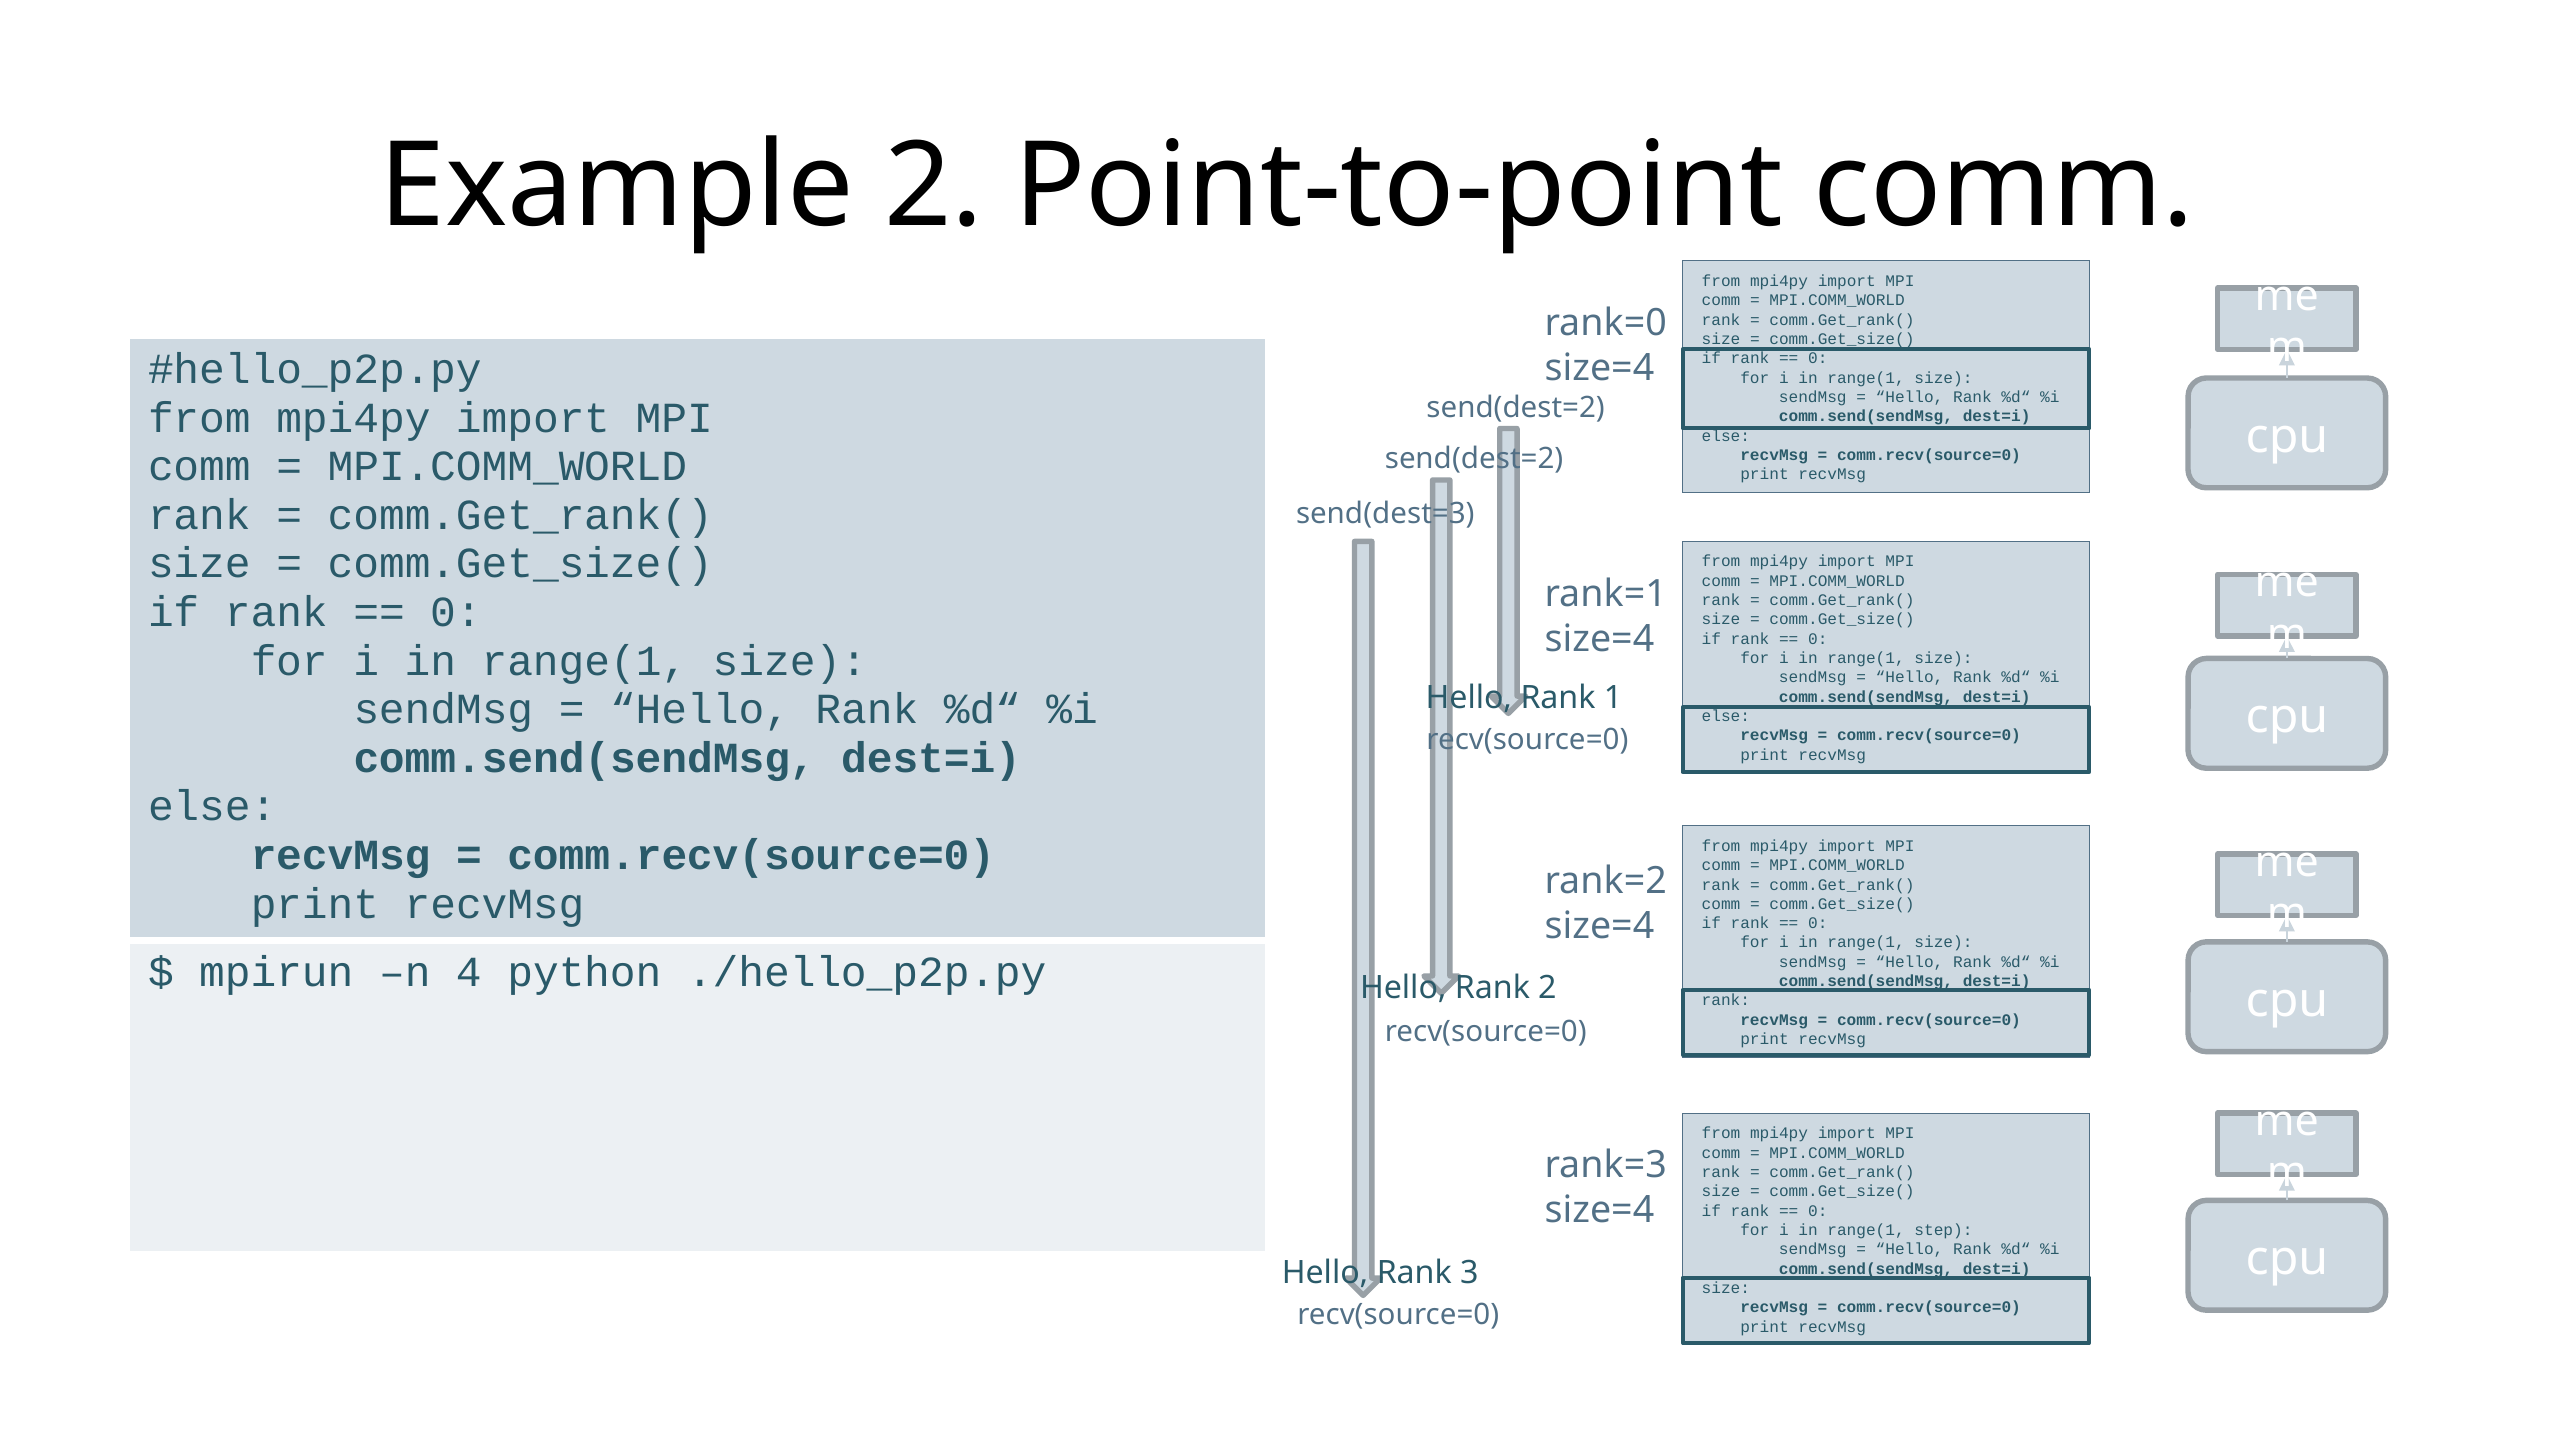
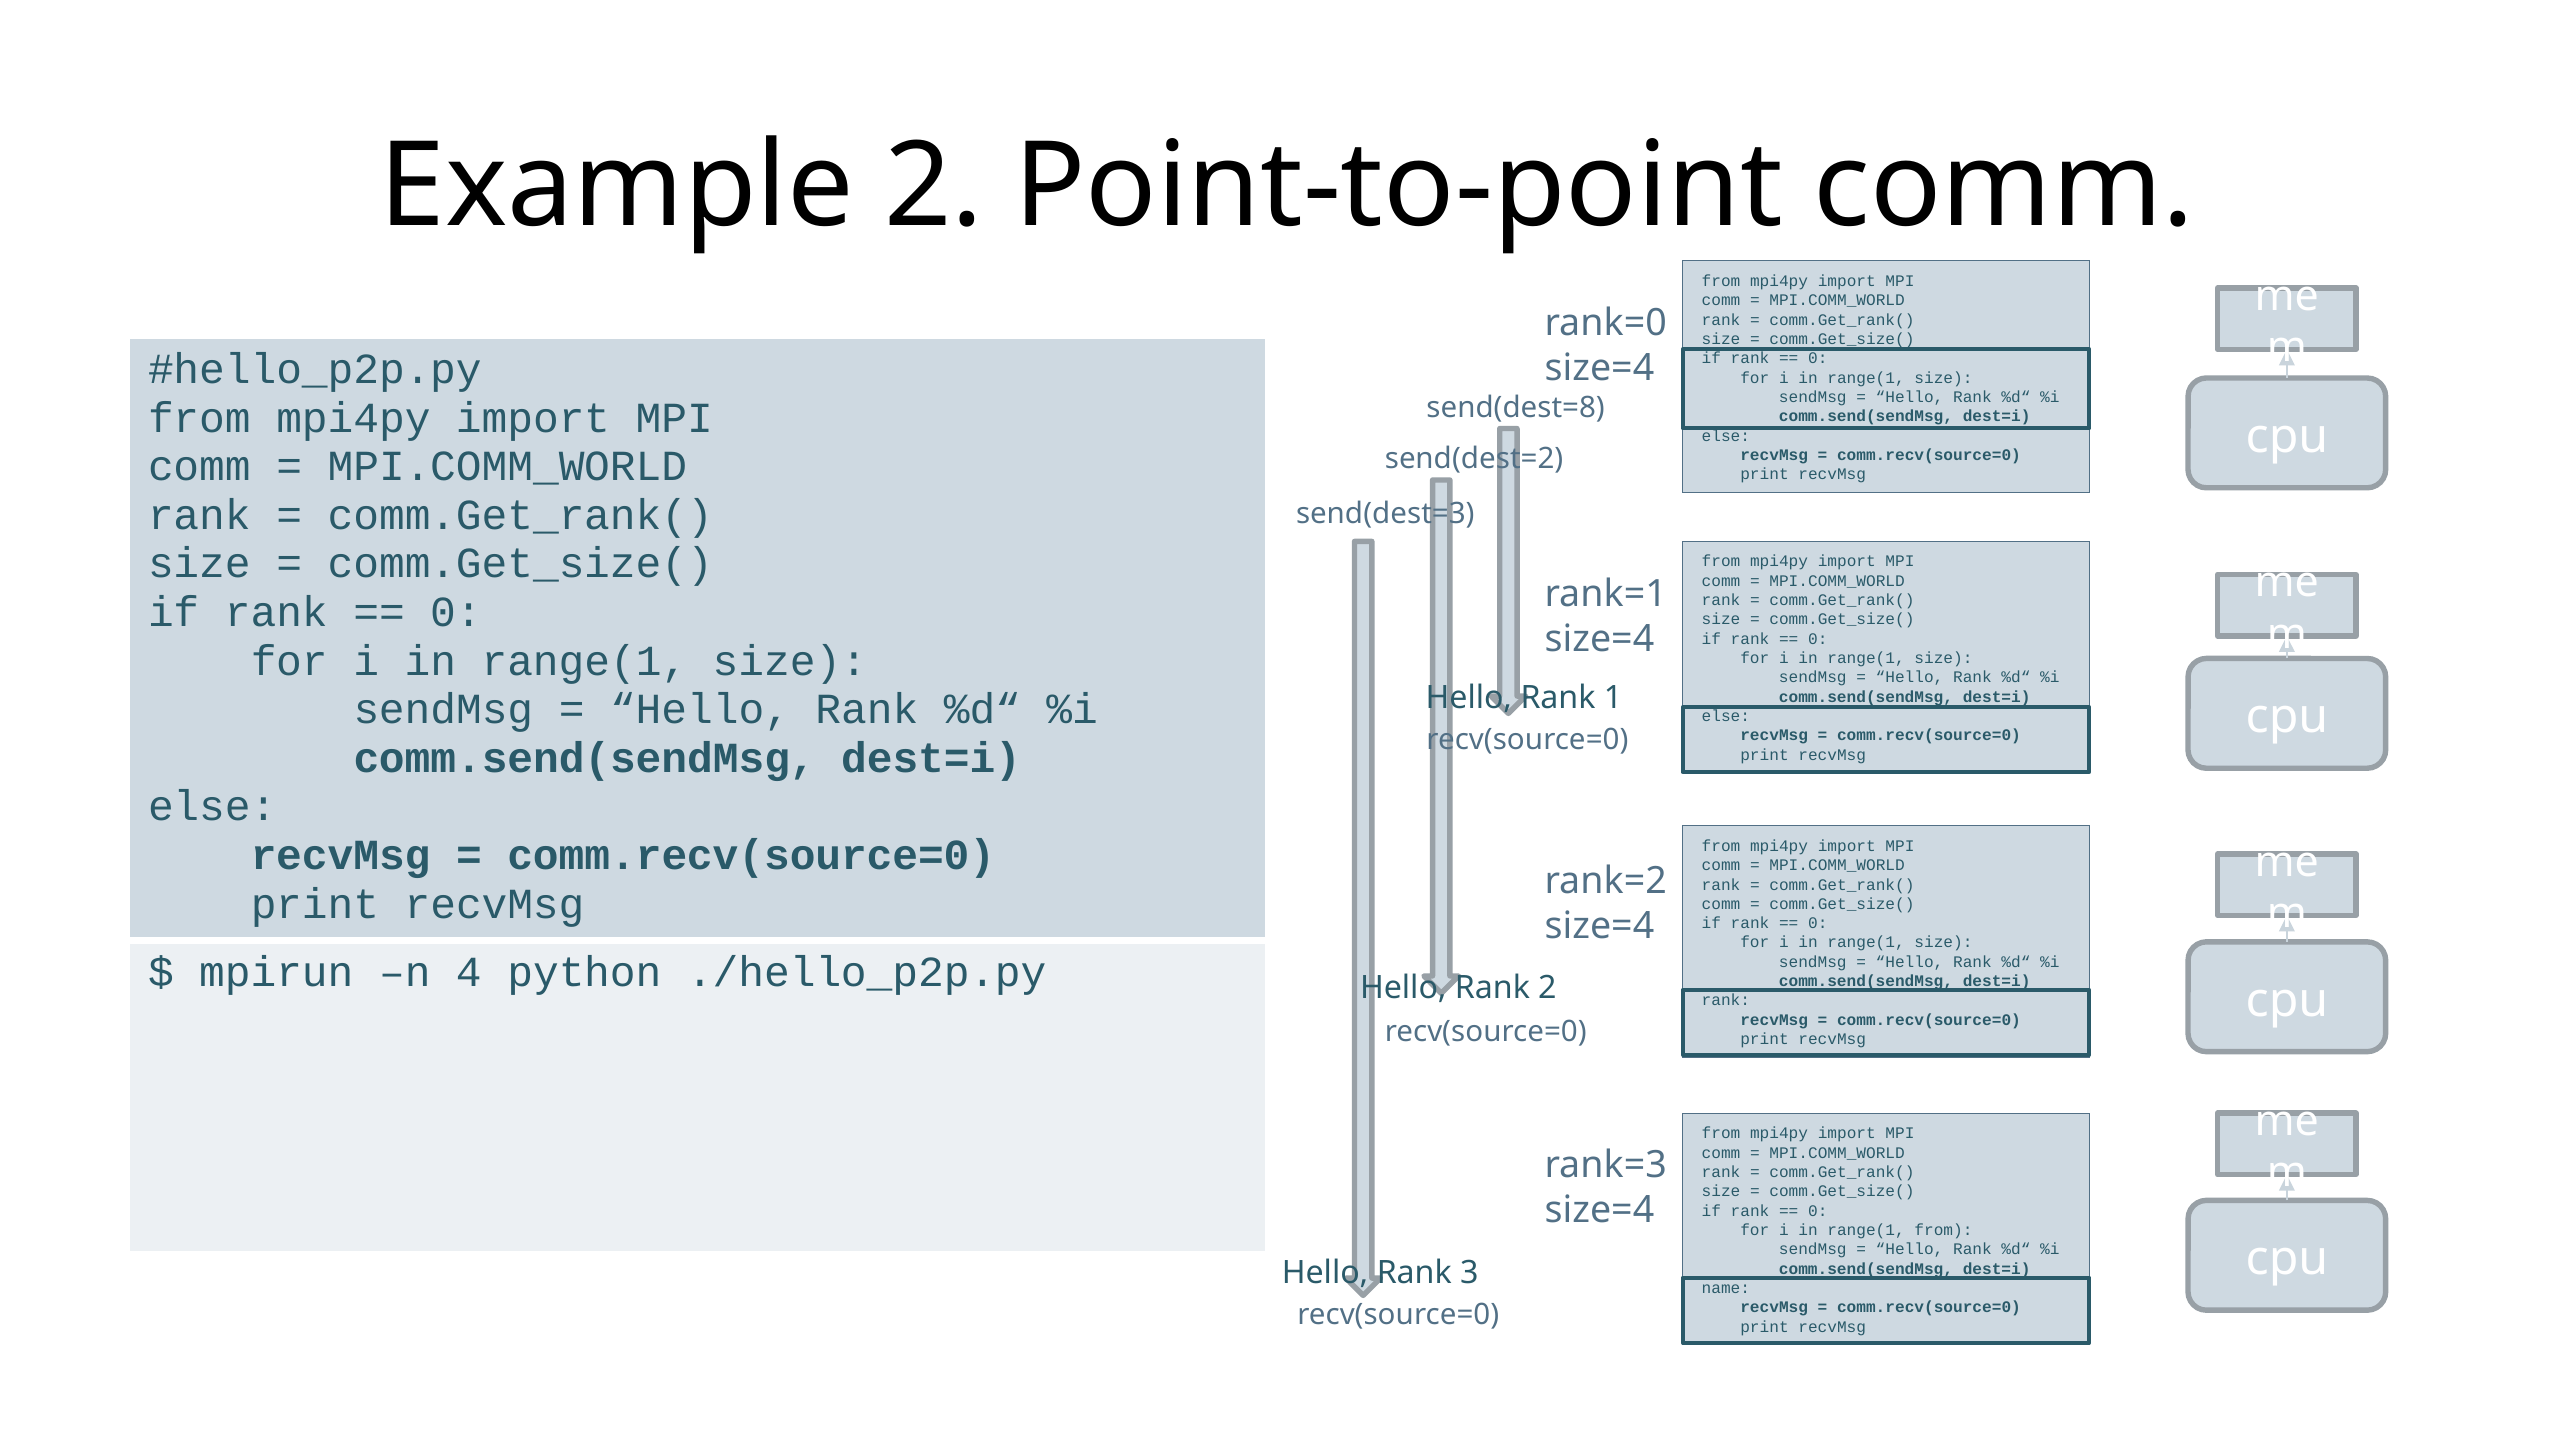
send(dest=2: send(dest=2 -> send(dest=8 (1516, 408)
range(1 step: step -> from (1943, 1230)
size: size -> name (1726, 1288)
